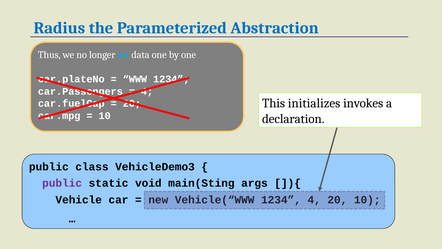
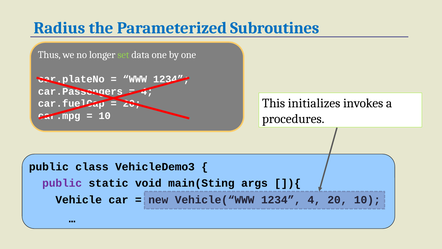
Abstraction: Abstraction -> Subroutines (275, 28)
set colour: light blue -> light green (123, 55)
declaration: declaration -> procedures (293, 119)
